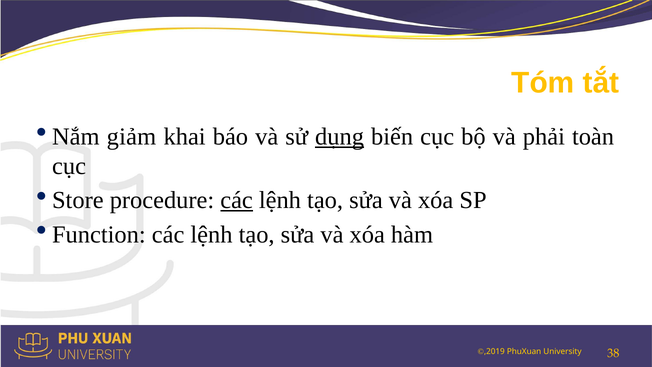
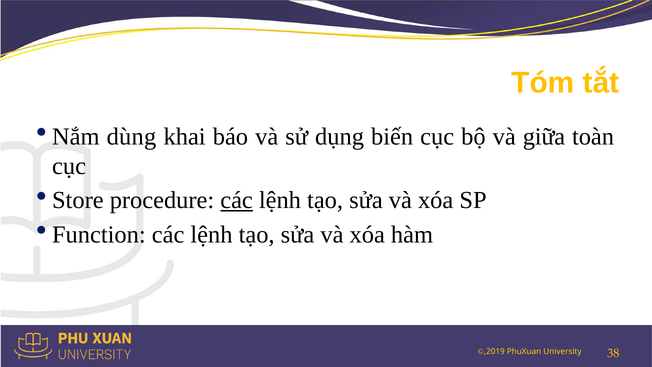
giảm: giảm -> dùng (131, 137)
dụng underline: present -> none (340, 137)
phải: phải -> giữa (544, 137)
